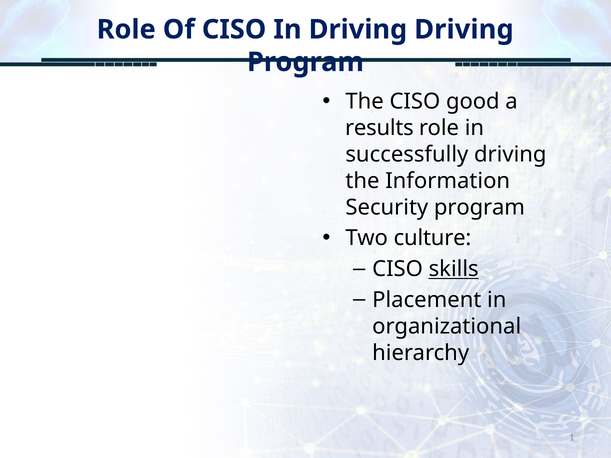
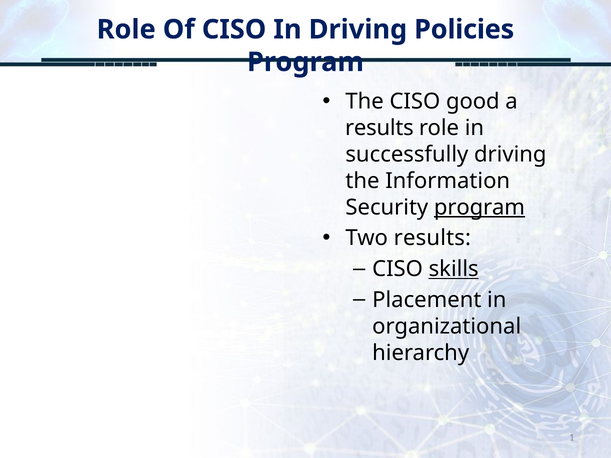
Driving Driving: Driving -> Policies (464, 30)
program underline: none -> present (479, 207)
Two culture: culture -> results (432, 238)
